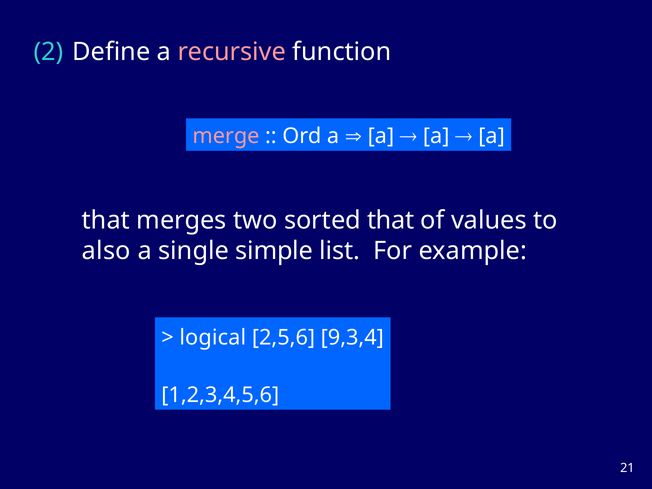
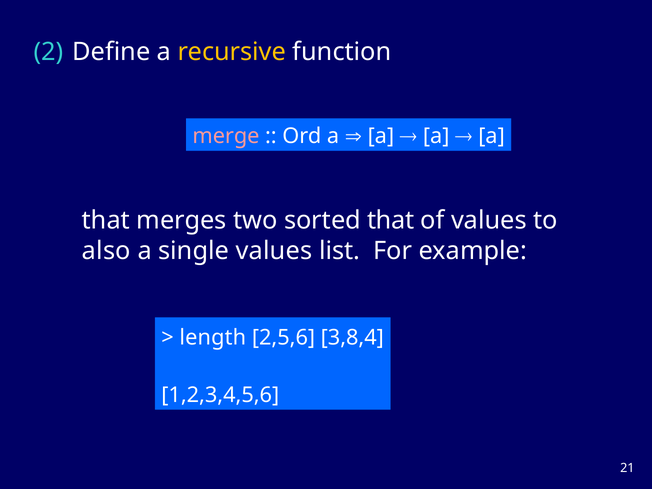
recursive colour: pink -> yellow (232, 52)
single simple: simple -> values (274, 251)
logical: logical -> length (213, 338)
9,3,4: 9,3,4 -> 3,8,4 (352, 338)
